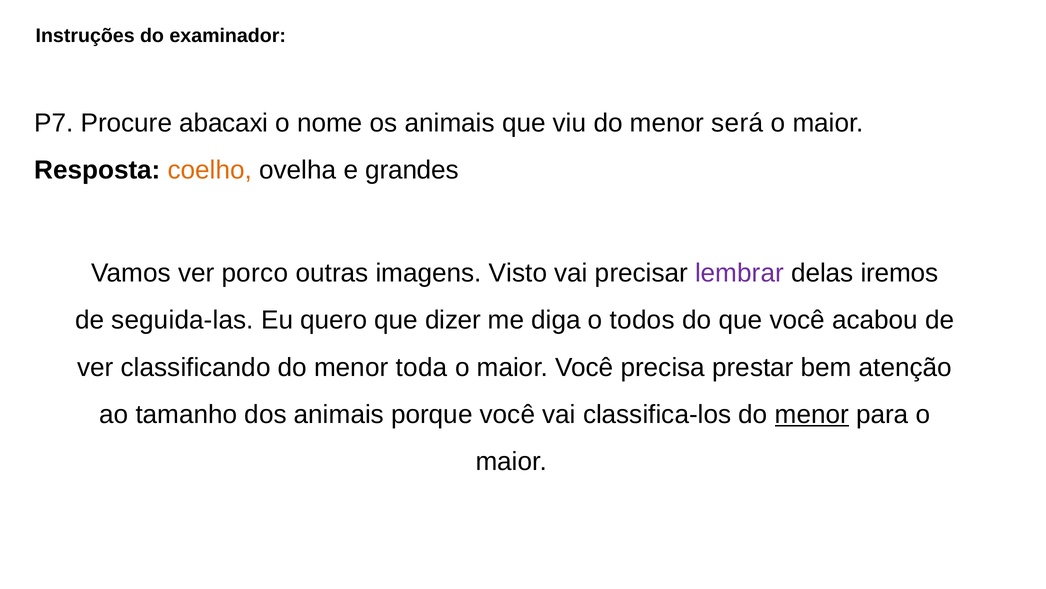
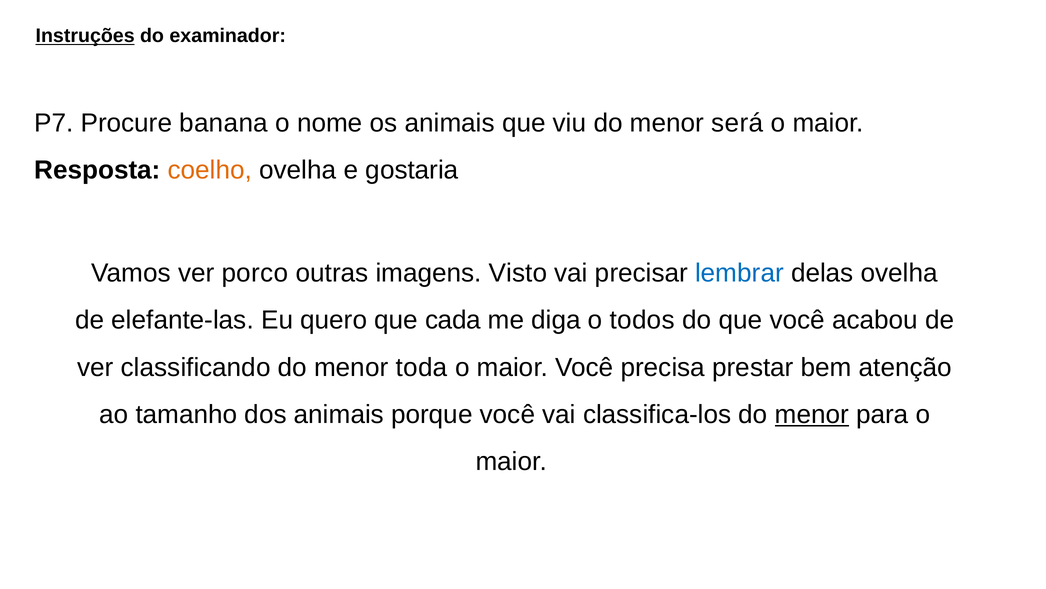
Instruções underline: none -> present (85, 36)
abacaxi: abacaxi -> banana (224, 123)
grandes: grandes -> gostaria (412, 170)
lembrar colour: purple -> blue (739, 273)
delas iremos: iremos -> ovelha (899, 273)
seguida-las: seguida-las -> elefante-las (183, 320)
dizer: dizer -> cada (453, 320)
